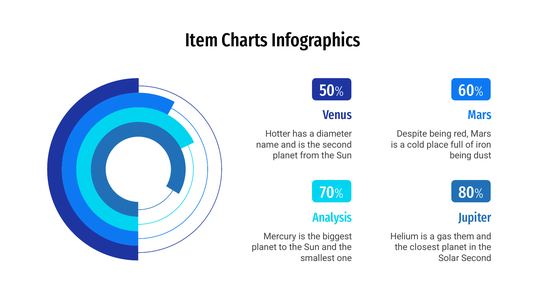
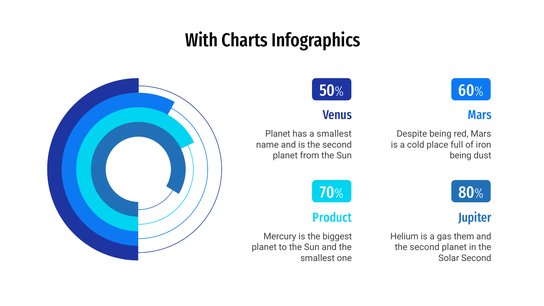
Item: Item -> With (202, 40)
Hotter: Hotter -> Planet (278, 134)
a diameter: diameter -> smallest (334, 134)
Analysis: Analysis -> Product (332, 218)
closest: closest -> second (425, 247)
